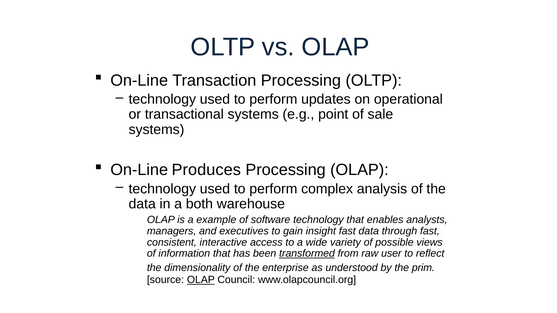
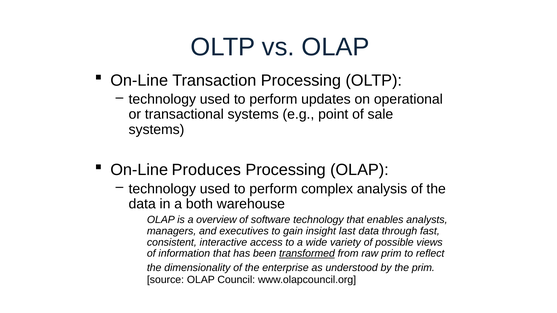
example: example -> overview (216, 220)
insight fast: fast -> last (347, 231)
raw user: user -> prim (391, 254)
OLAP underline: present -> none (201, 280)
